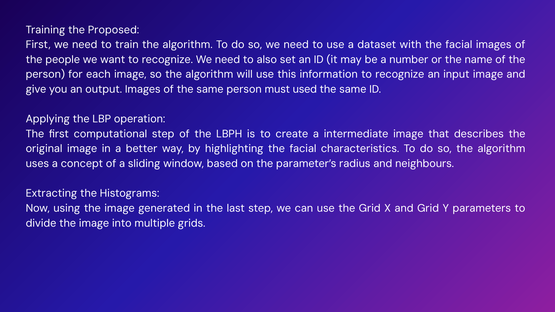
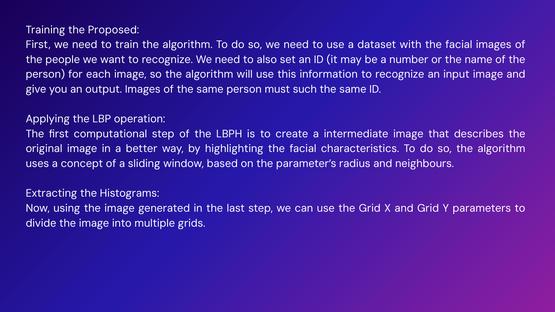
used: used -> such (305, 89)
